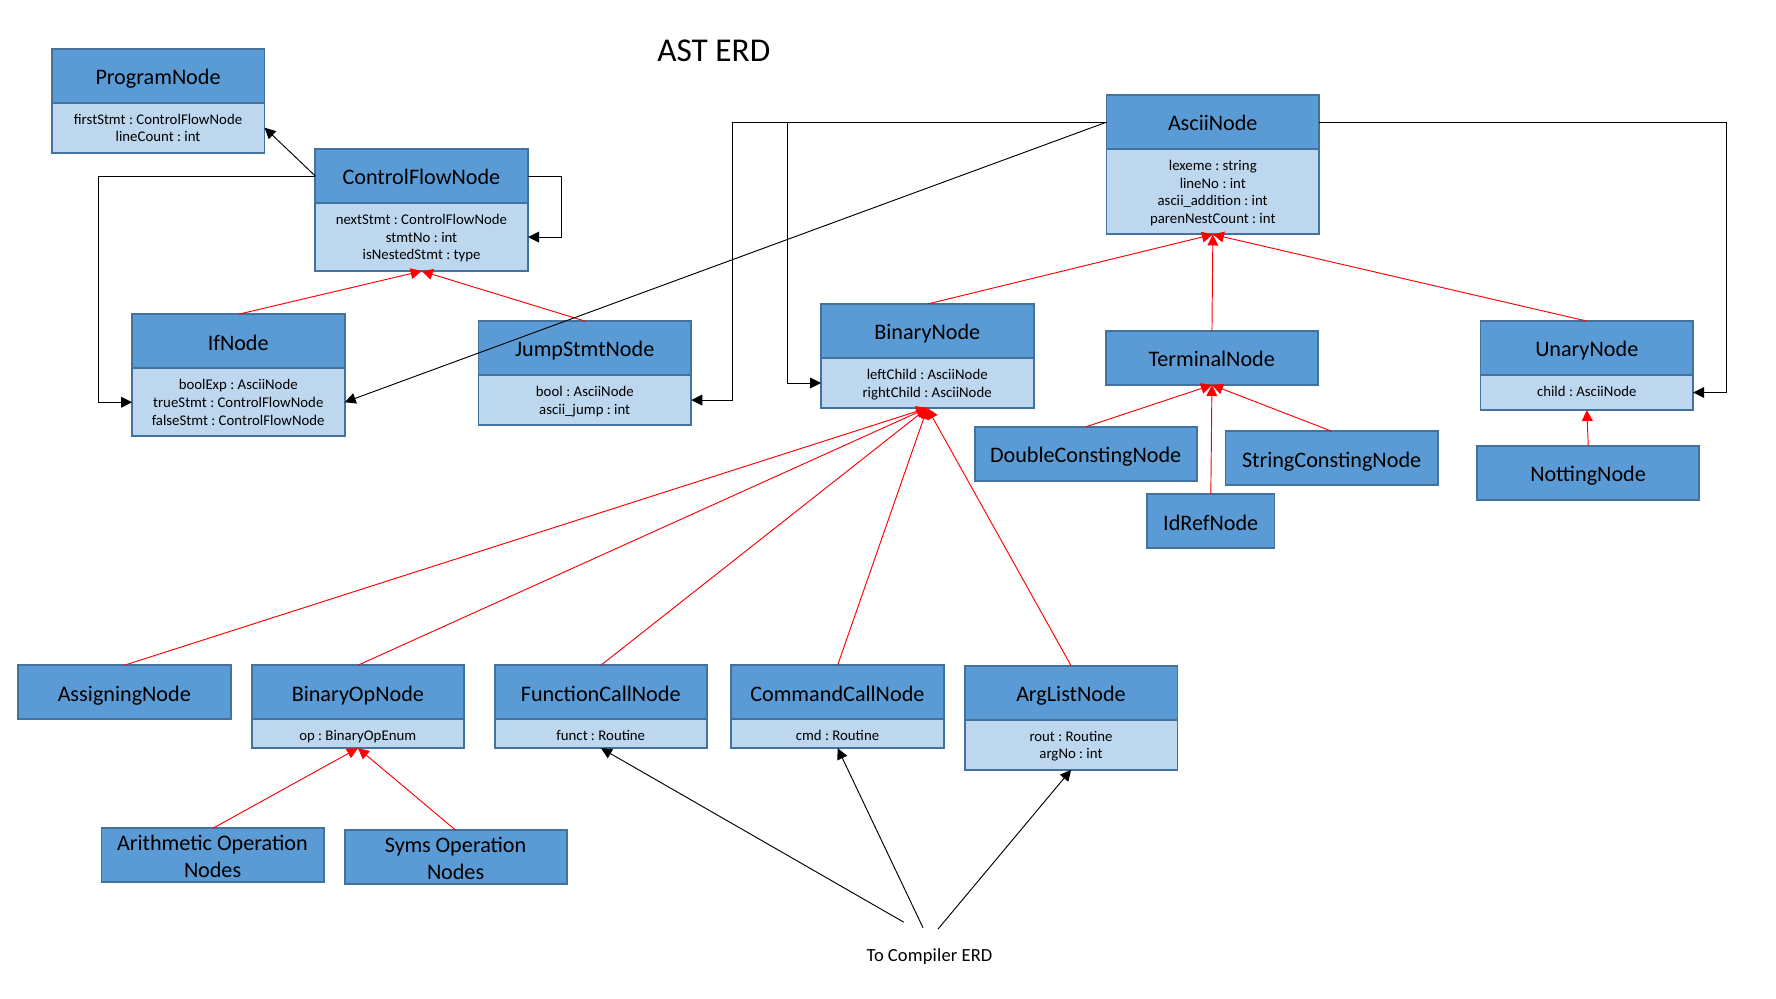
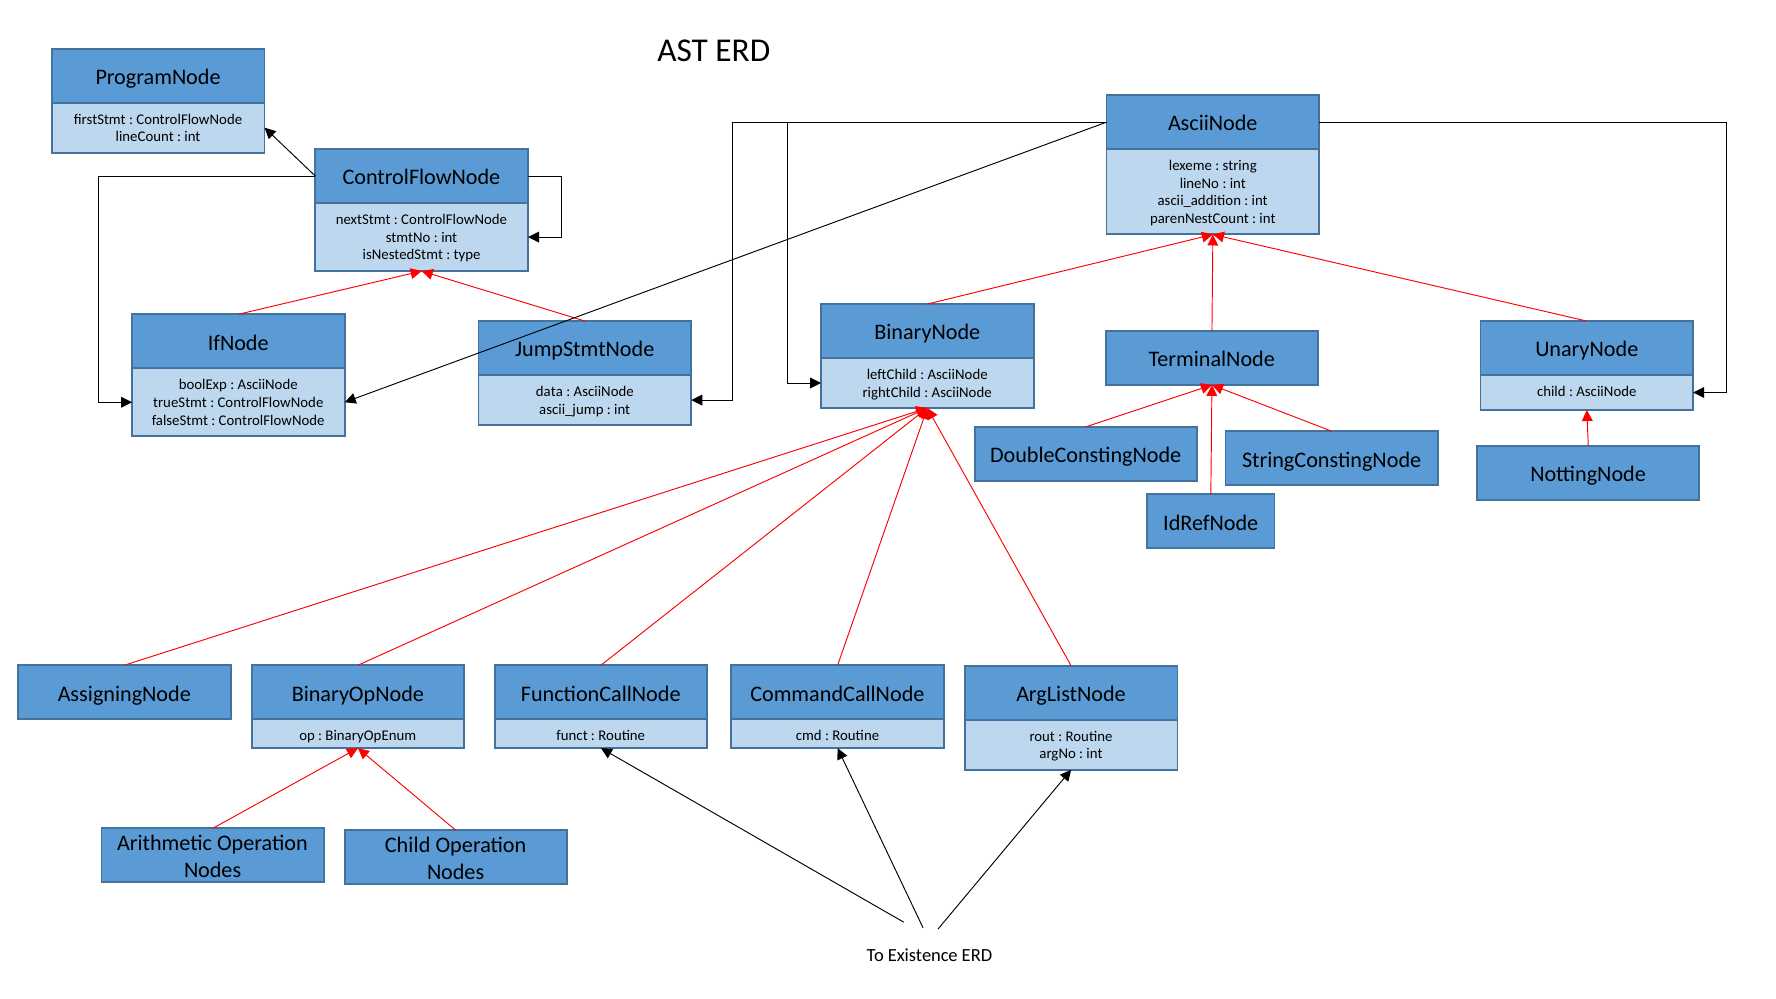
bool: bool -> data (549, 392)
Syms: Syms -> Child (408, 845)
Compiler: Compiler -> Existence (923, 955)
